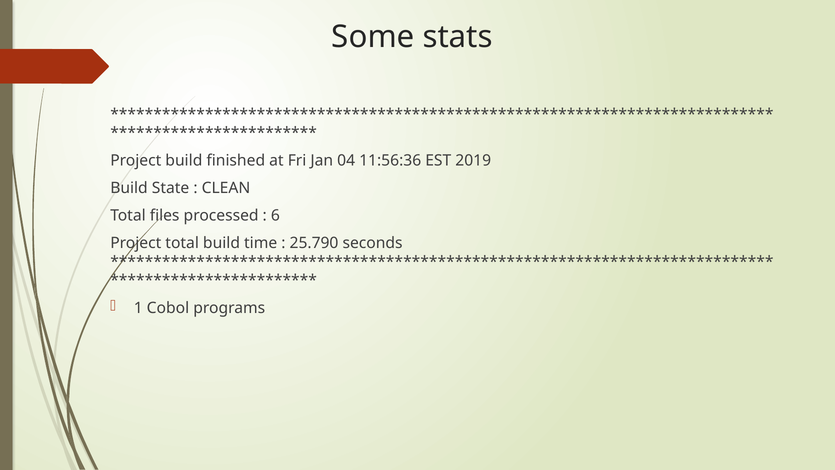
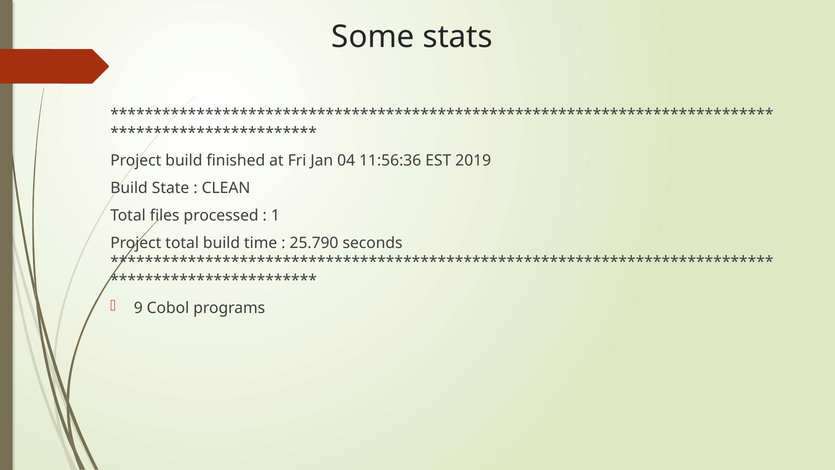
6: 6 -> 1 (275, 216)
1: 1 -> 9 (138, 308)
